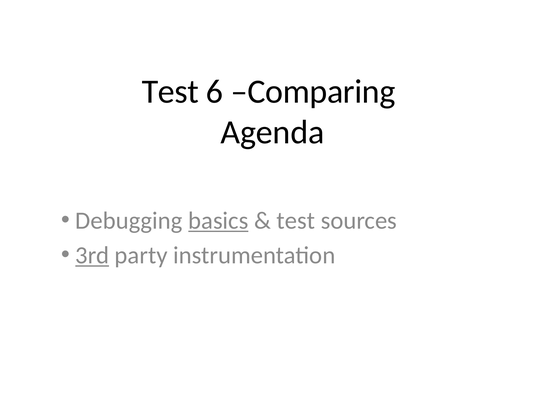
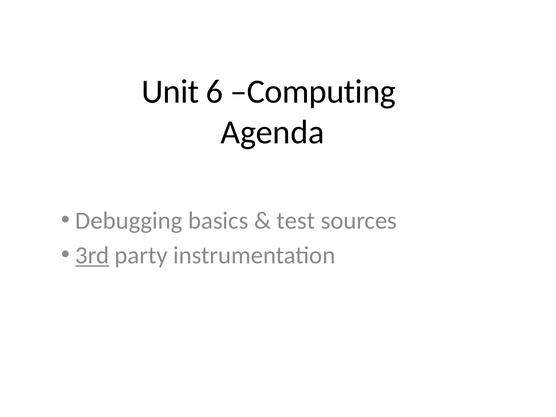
Test: Test -> Unit (170, 92)
Comparing: Comparing -> Computing (313, 92)
basics underline: present -> none (218, 221)
